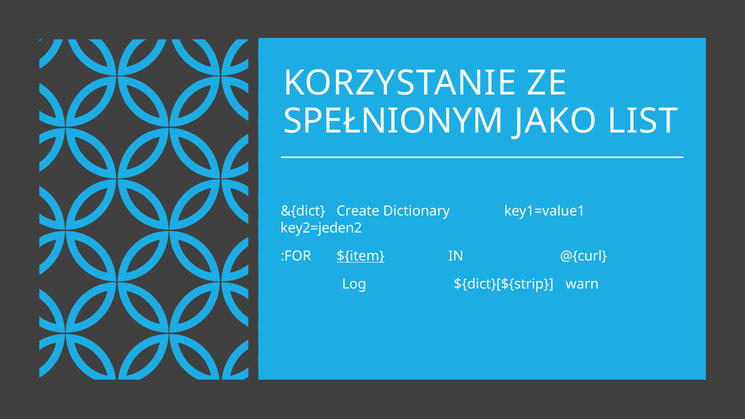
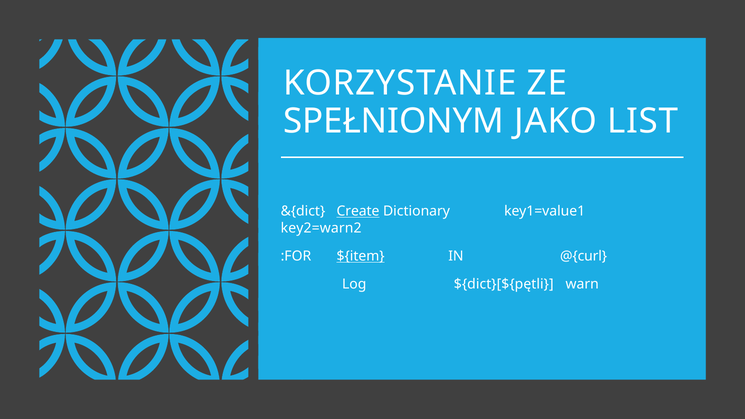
Create underline: none -> present (358, 211)
key2=jeden2: key2=jeden2 -> key2=warn2 (321, 228)
${dict}[${strip: ${dict}[${strip -> ${dict}[${pętli (504, 284)
